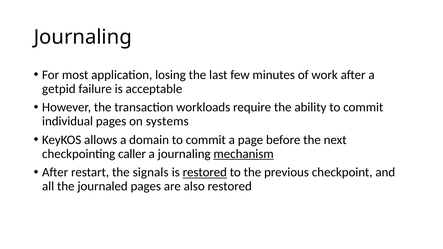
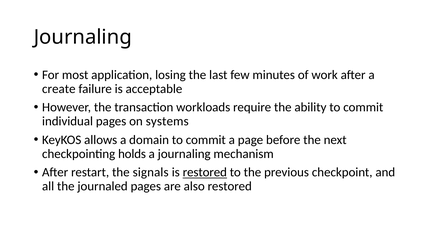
getpid: getpid -> create (59, 89)
caller: caller -> holds (132, 154)
mechanism underline: present -> none (244, 154)
